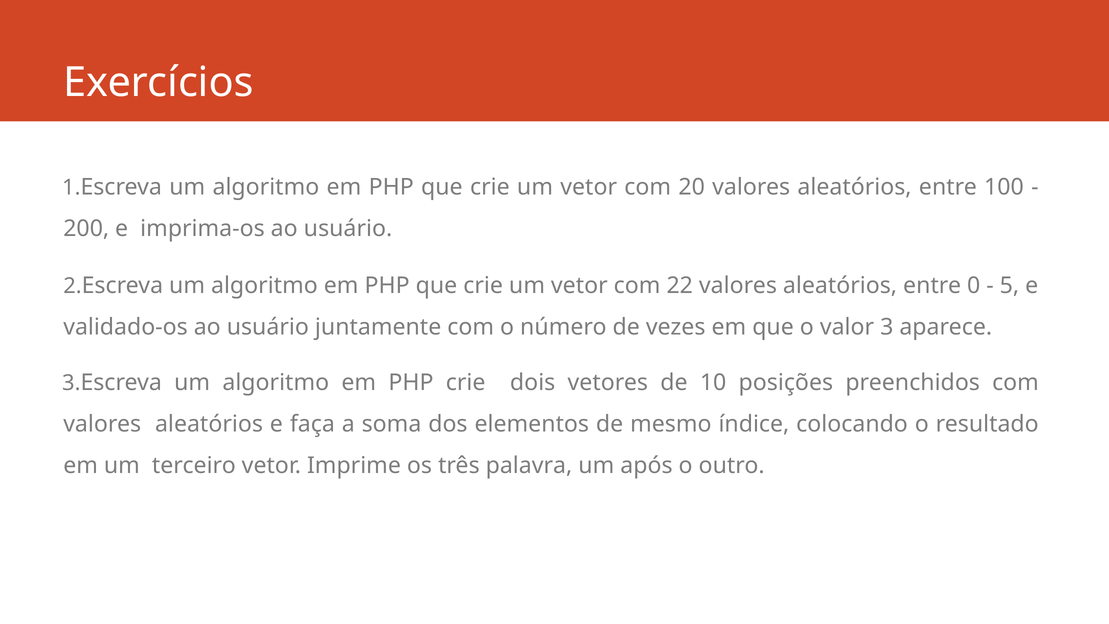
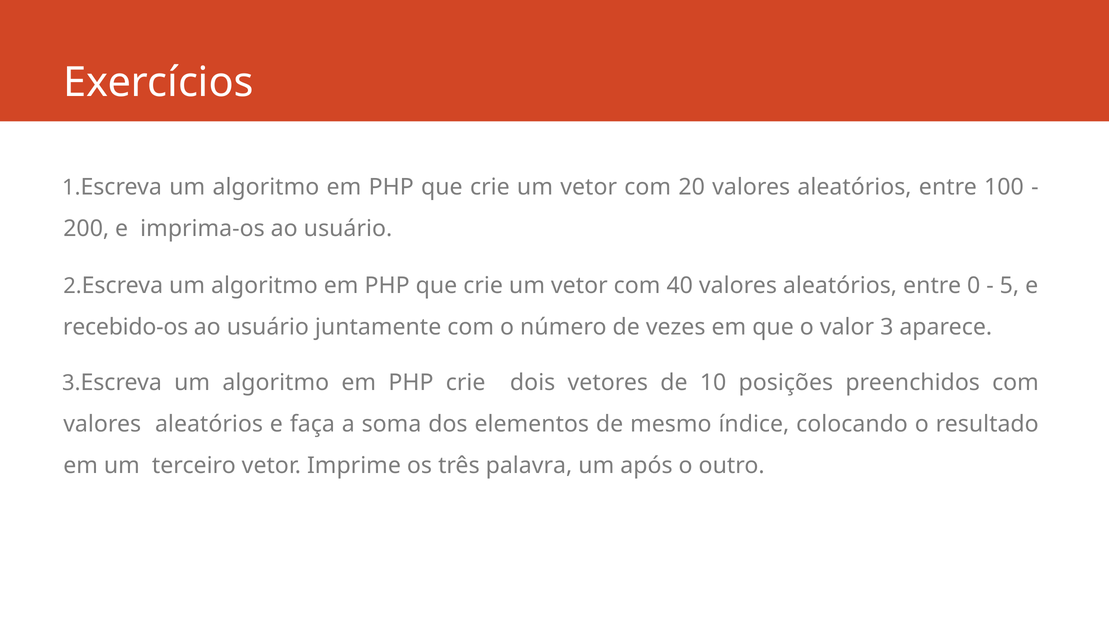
22: 22 -> 40 (680, 285)
validado-os: validado-os -> recebido-os (126, 327)
